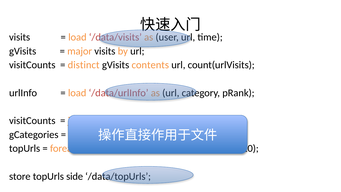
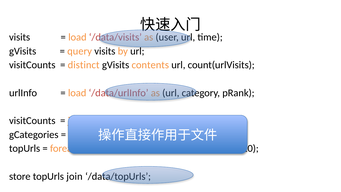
major: major -> query (80, 51)
topUrls side: side -> join (75, 176)
